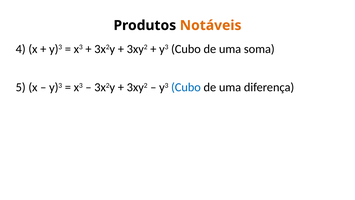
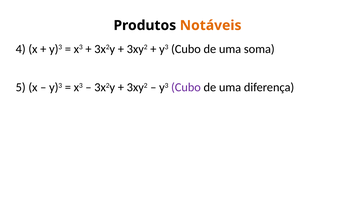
Cubo colour: blue -> purple (186, 87)
